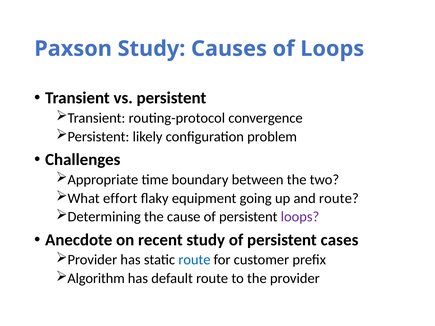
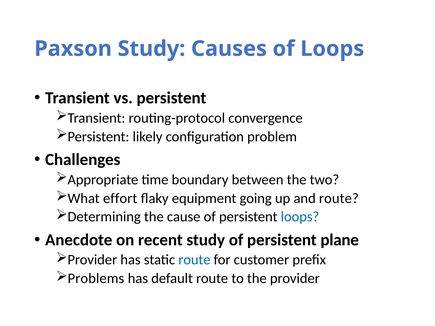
loops colour: purple -> blue (300, 217)
cases: cases -> plane (340, 240)
Algorithm: Algorithm -> Problems (96, 279)
